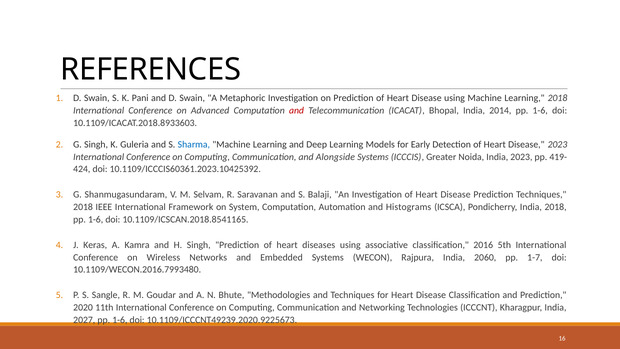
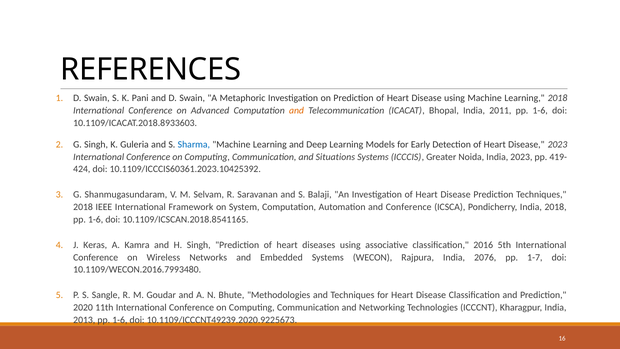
and colour: red -> orange (296, 110)
2014: 2014 -> 2011 (500, 110)
Alongside: Alongside -> Situations (335, 157)
and Histograms: Histograms -> Conference (409, 207)
2060: 2060 -> 2076 (485, 257)
2027: 2027 -> 2013 (84, 320)
